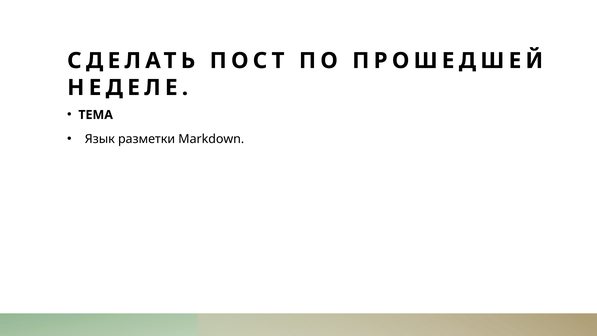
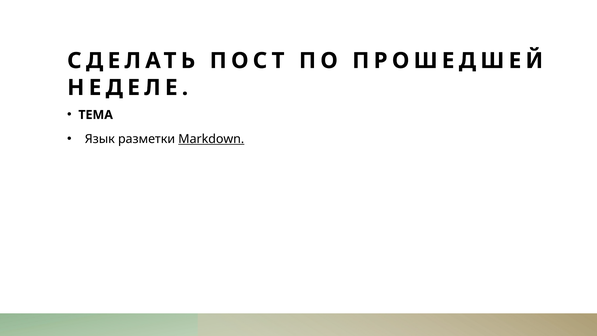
Markdown underline: none -> present (211, 139)
